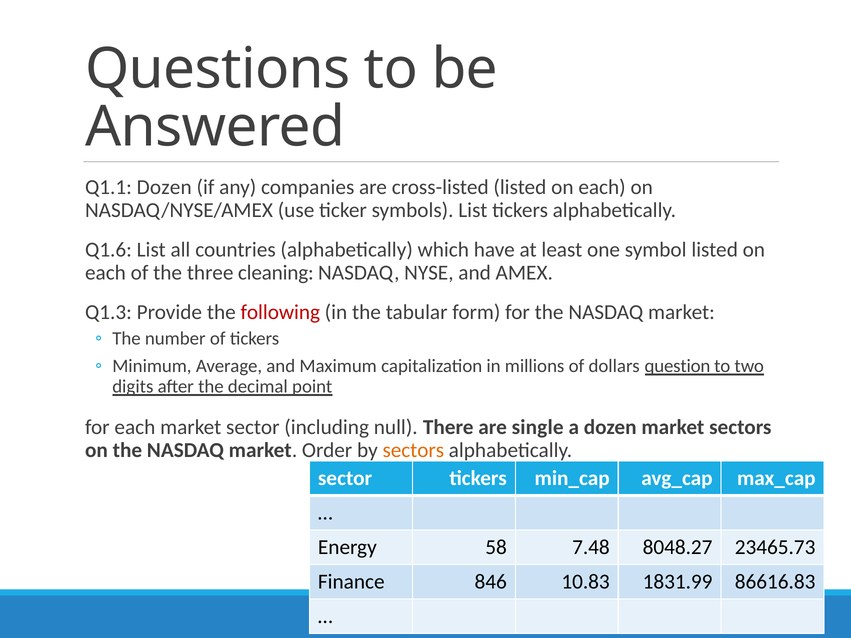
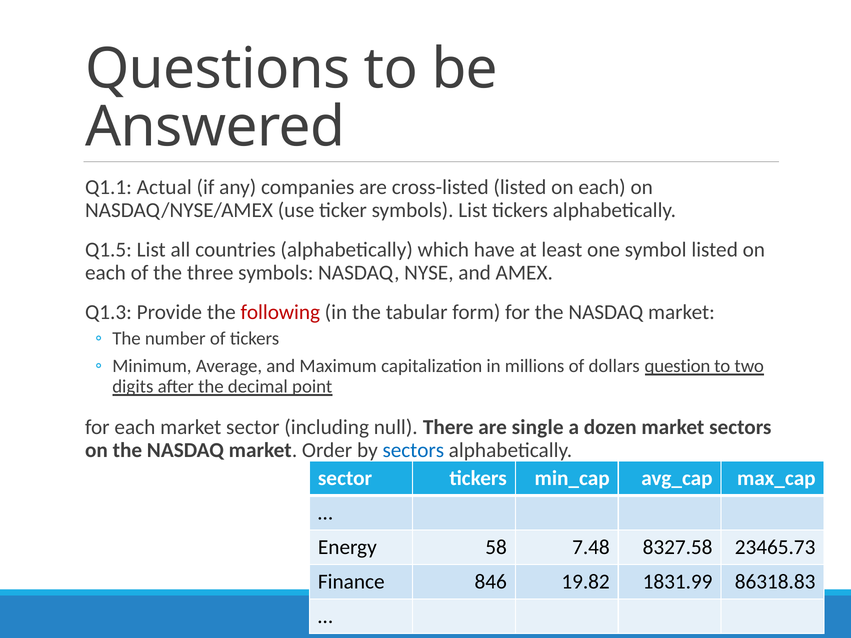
Q1.1 Dozen: Dozen -> Actual (164, 187)
Q1.6: Q1.6 -> Q1.5 (108, 250)
three cleaning: cleaning -> symbols (276, 273)
sectors colour: orange -> blue (413, 450)
8048.27: 8048.27 -> 8327.58 (678, 548)
10.83: 10.83 -> 19.82 (586, 582)
86616.83: 86616.83 -> 86318.83 (775, 582)
